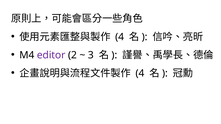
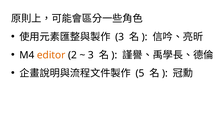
4: 4 -> 3 (120, 37)
editor colour: purple -> orange (51, 55)
4: 4 -> 5 (140, 73)
